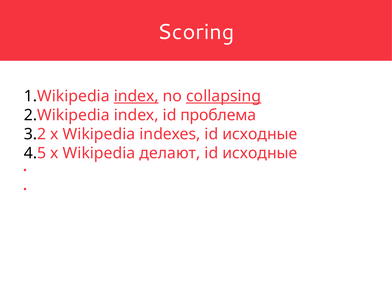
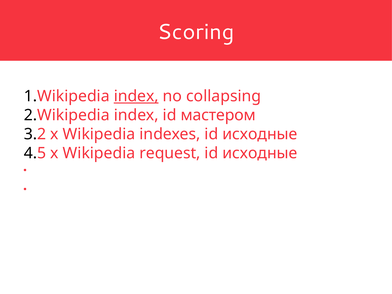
collapsing underline: present -> none (224, 96)
проблема: проблема -> мастером (218, 115)
делают: делают -> request (170, 153)
